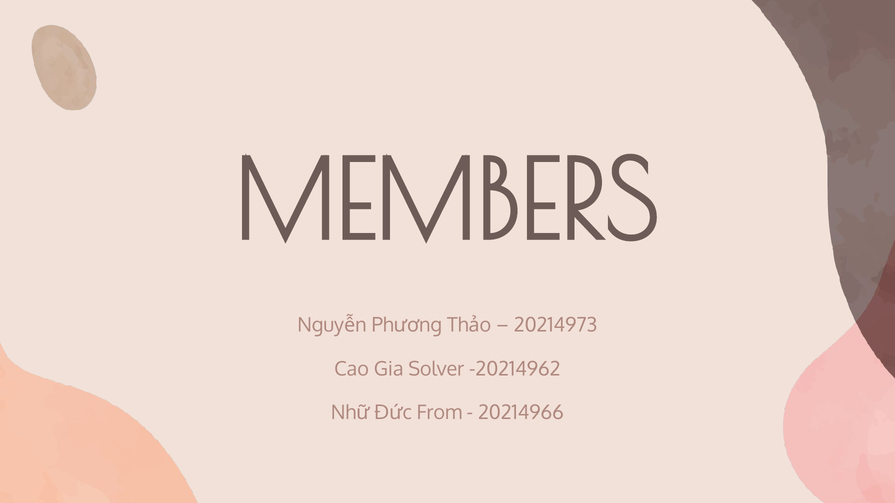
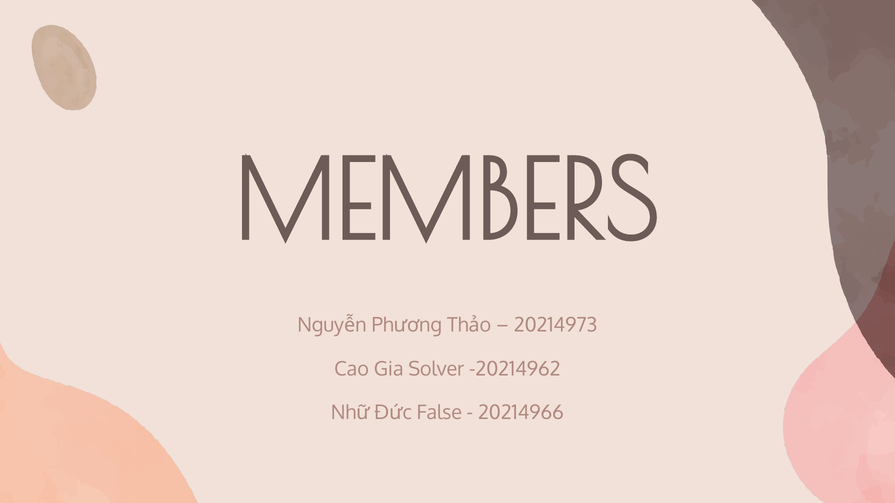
From: From -> False (439, 413)
